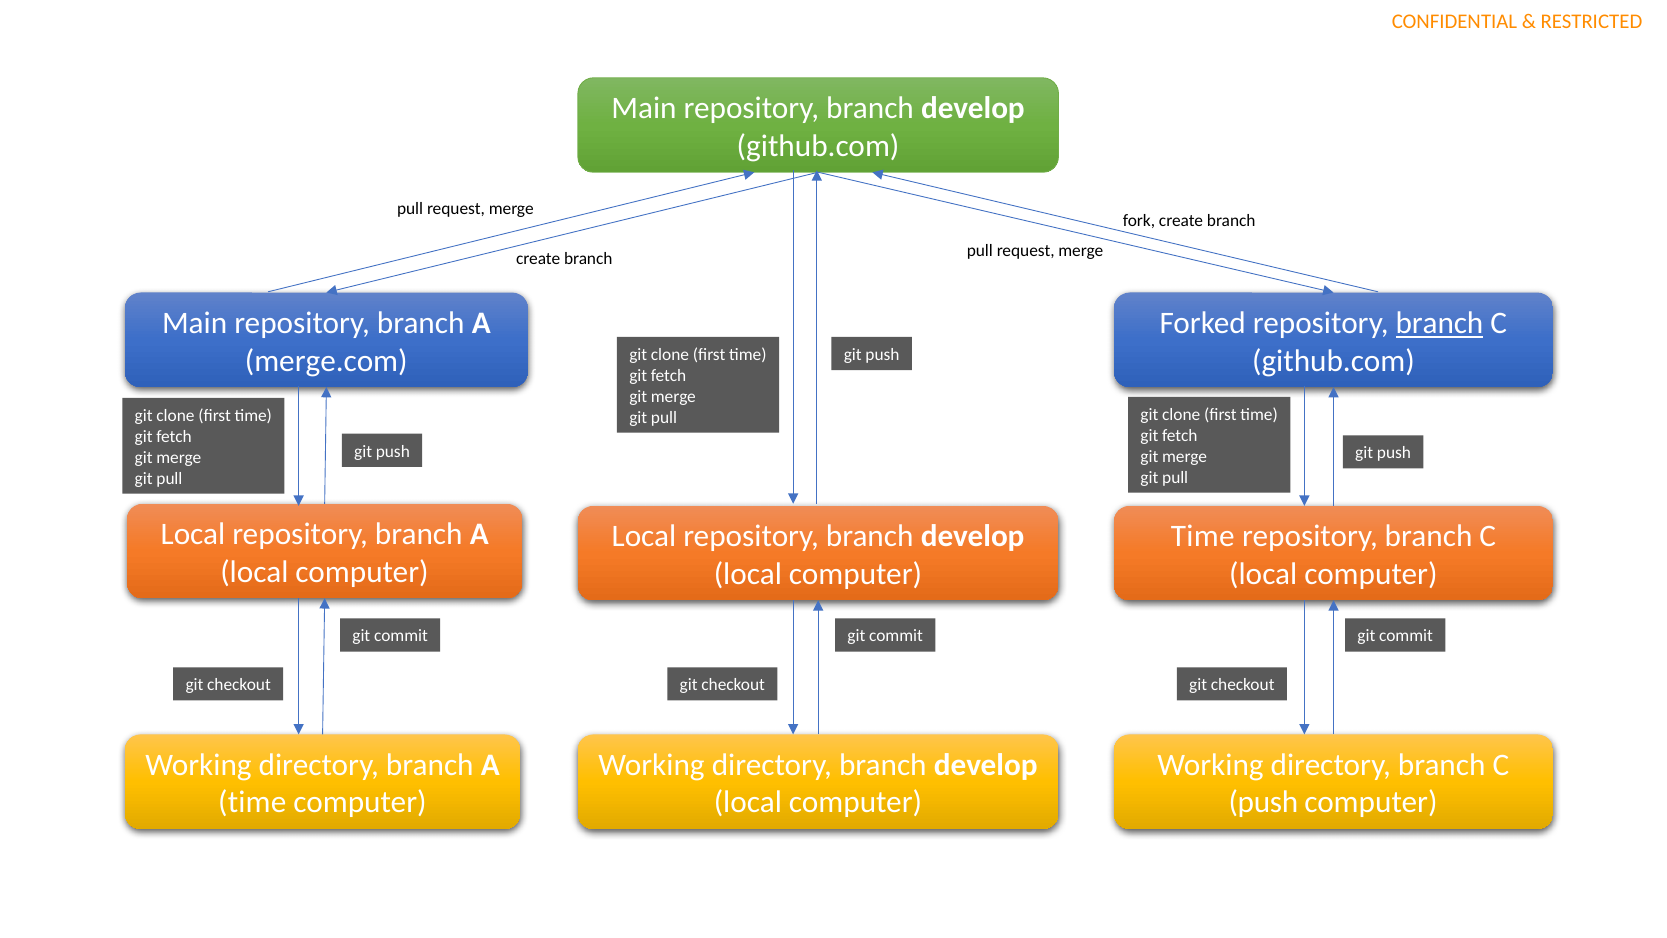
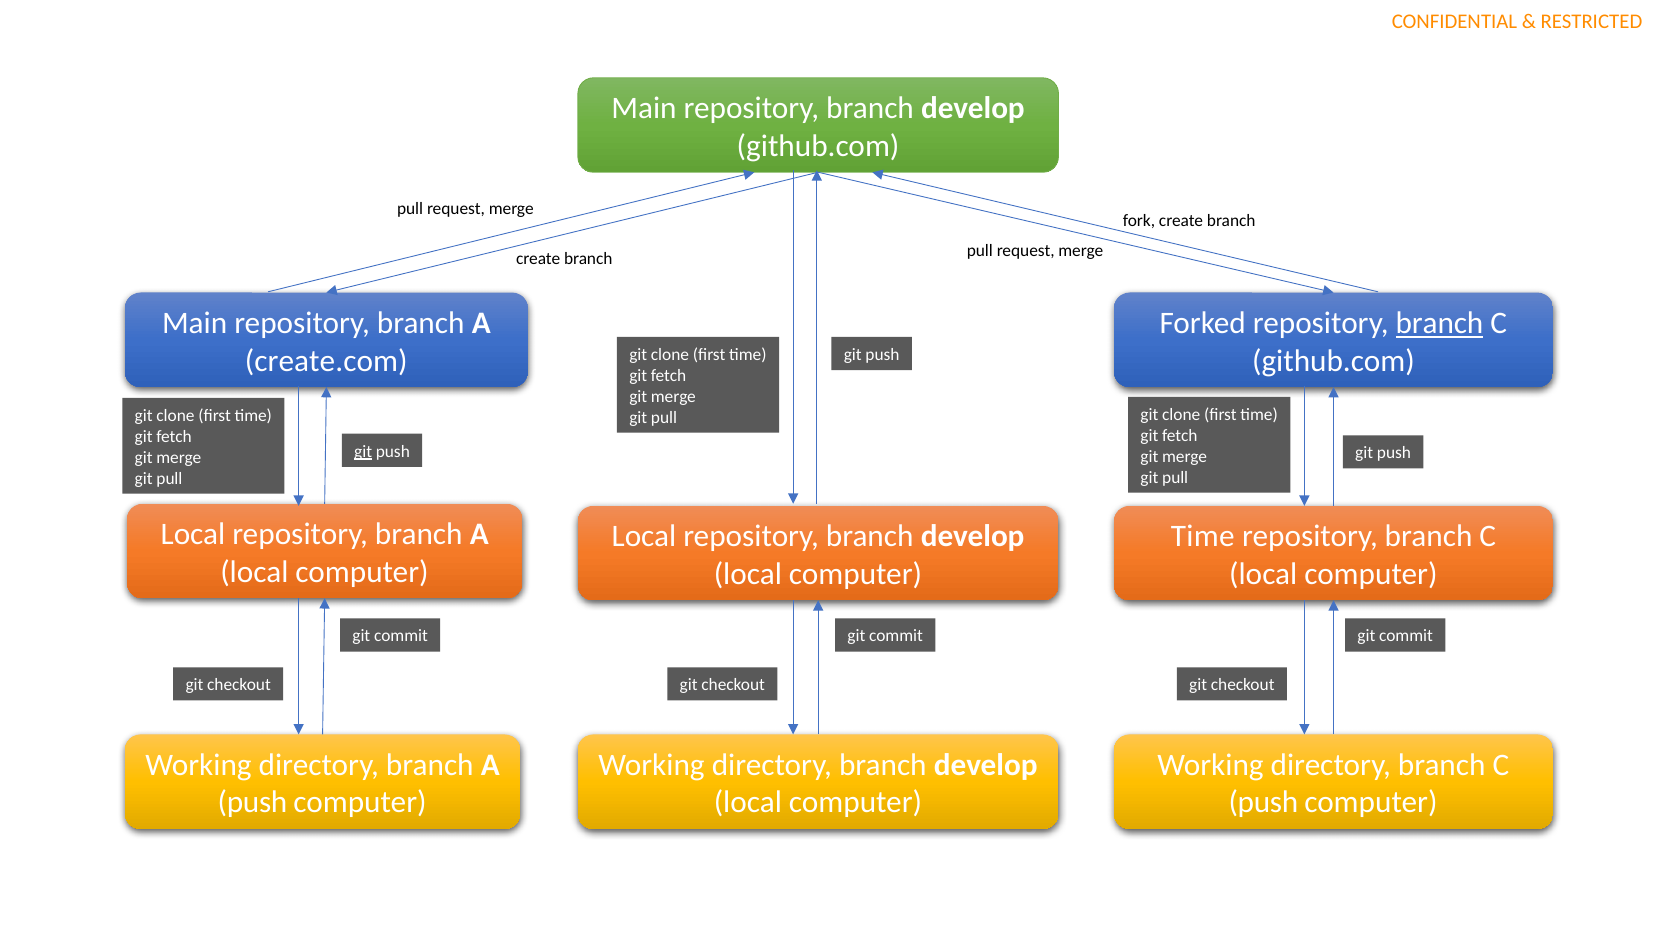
merge.com: merge.com -> create.com (326, 361)
git underline: none -> present (363, 451)
time: time -> push (252, 802)
